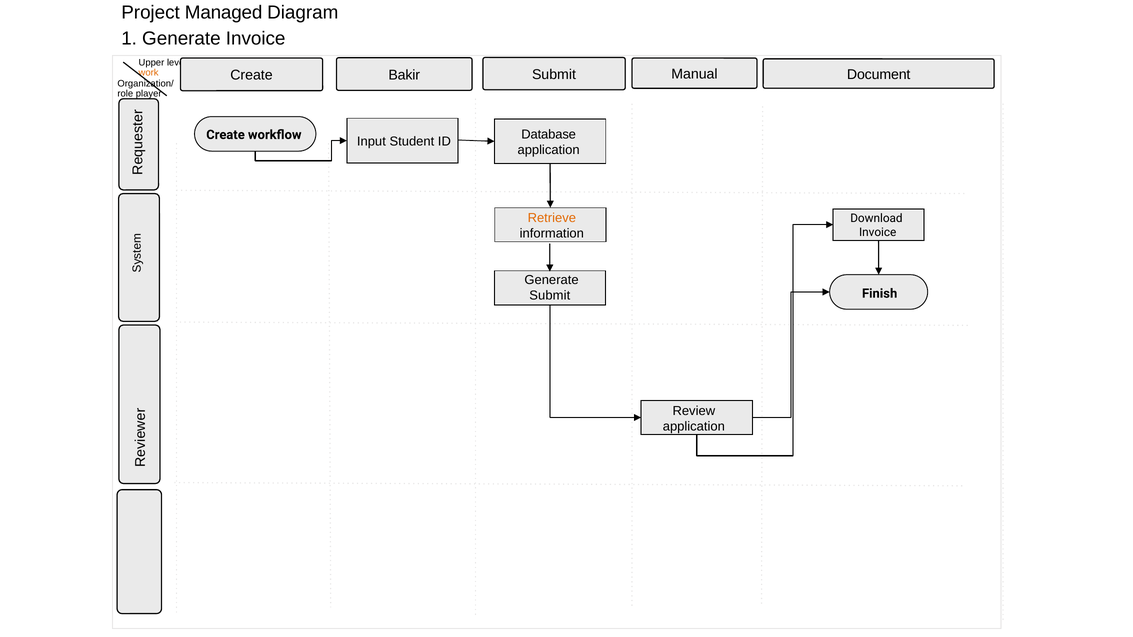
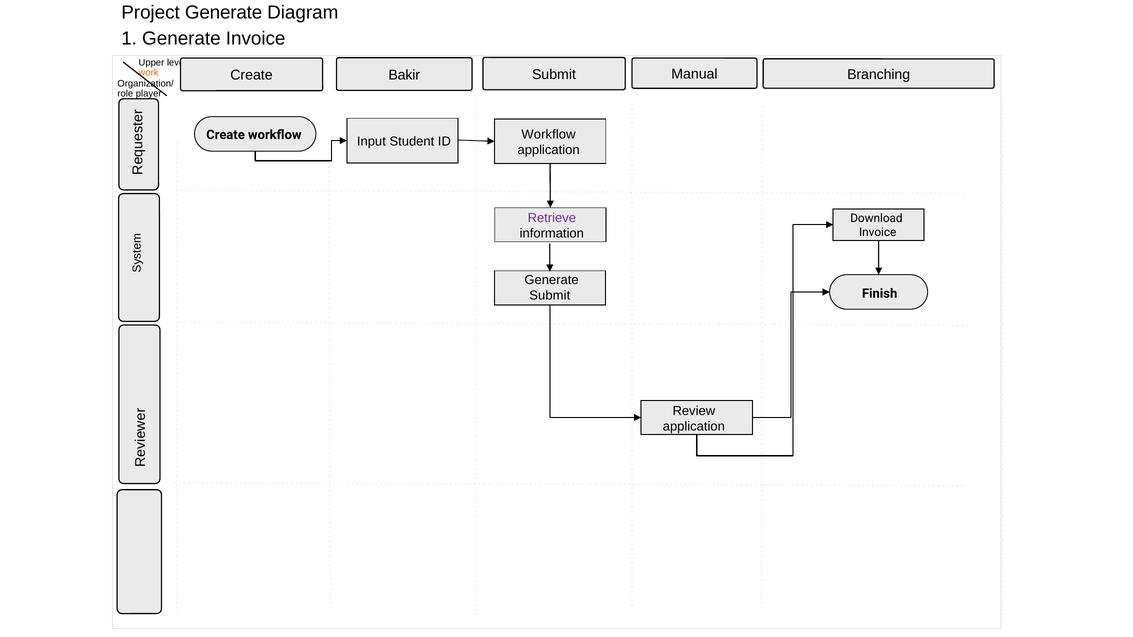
Project Managed: Managed -> Generate (224, 12)
Document: Document -> Branching (879, 75)
Database: Database -> Workflow (549, 134)
Retrieve colour: orange -> purple (552, 218)
